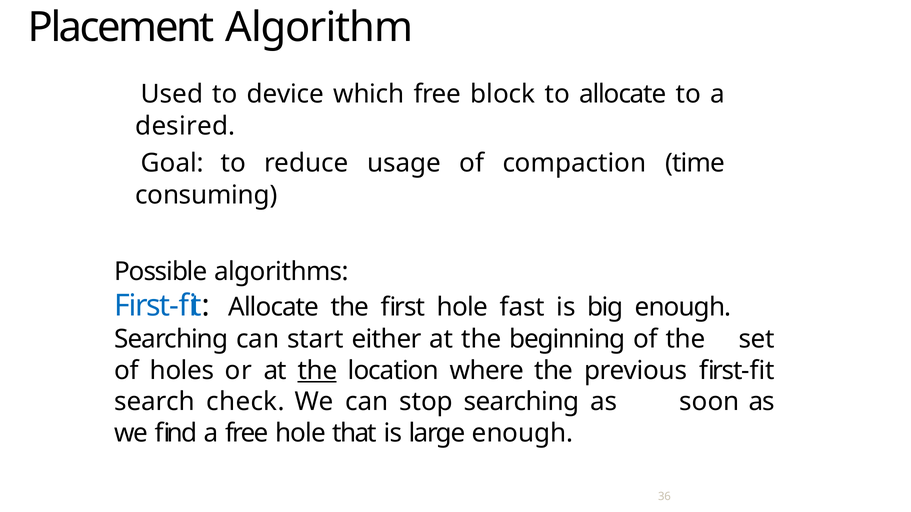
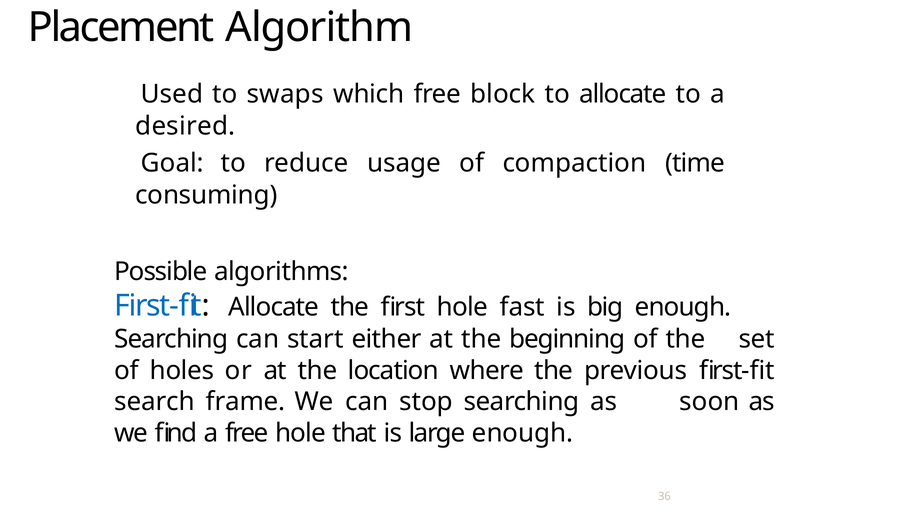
device: device -> swaps (285, 94)
the underline: present -> none (317, 371)
check: check -> frame (246, 402)
